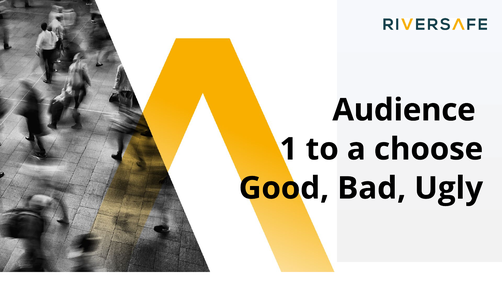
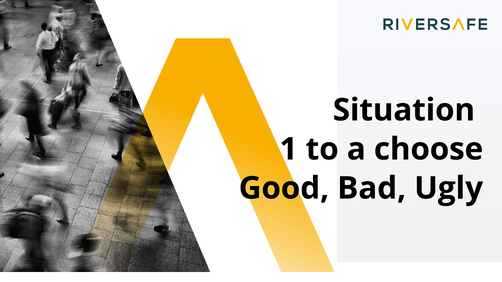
Audience: Audience -> Situation (404, 110)
